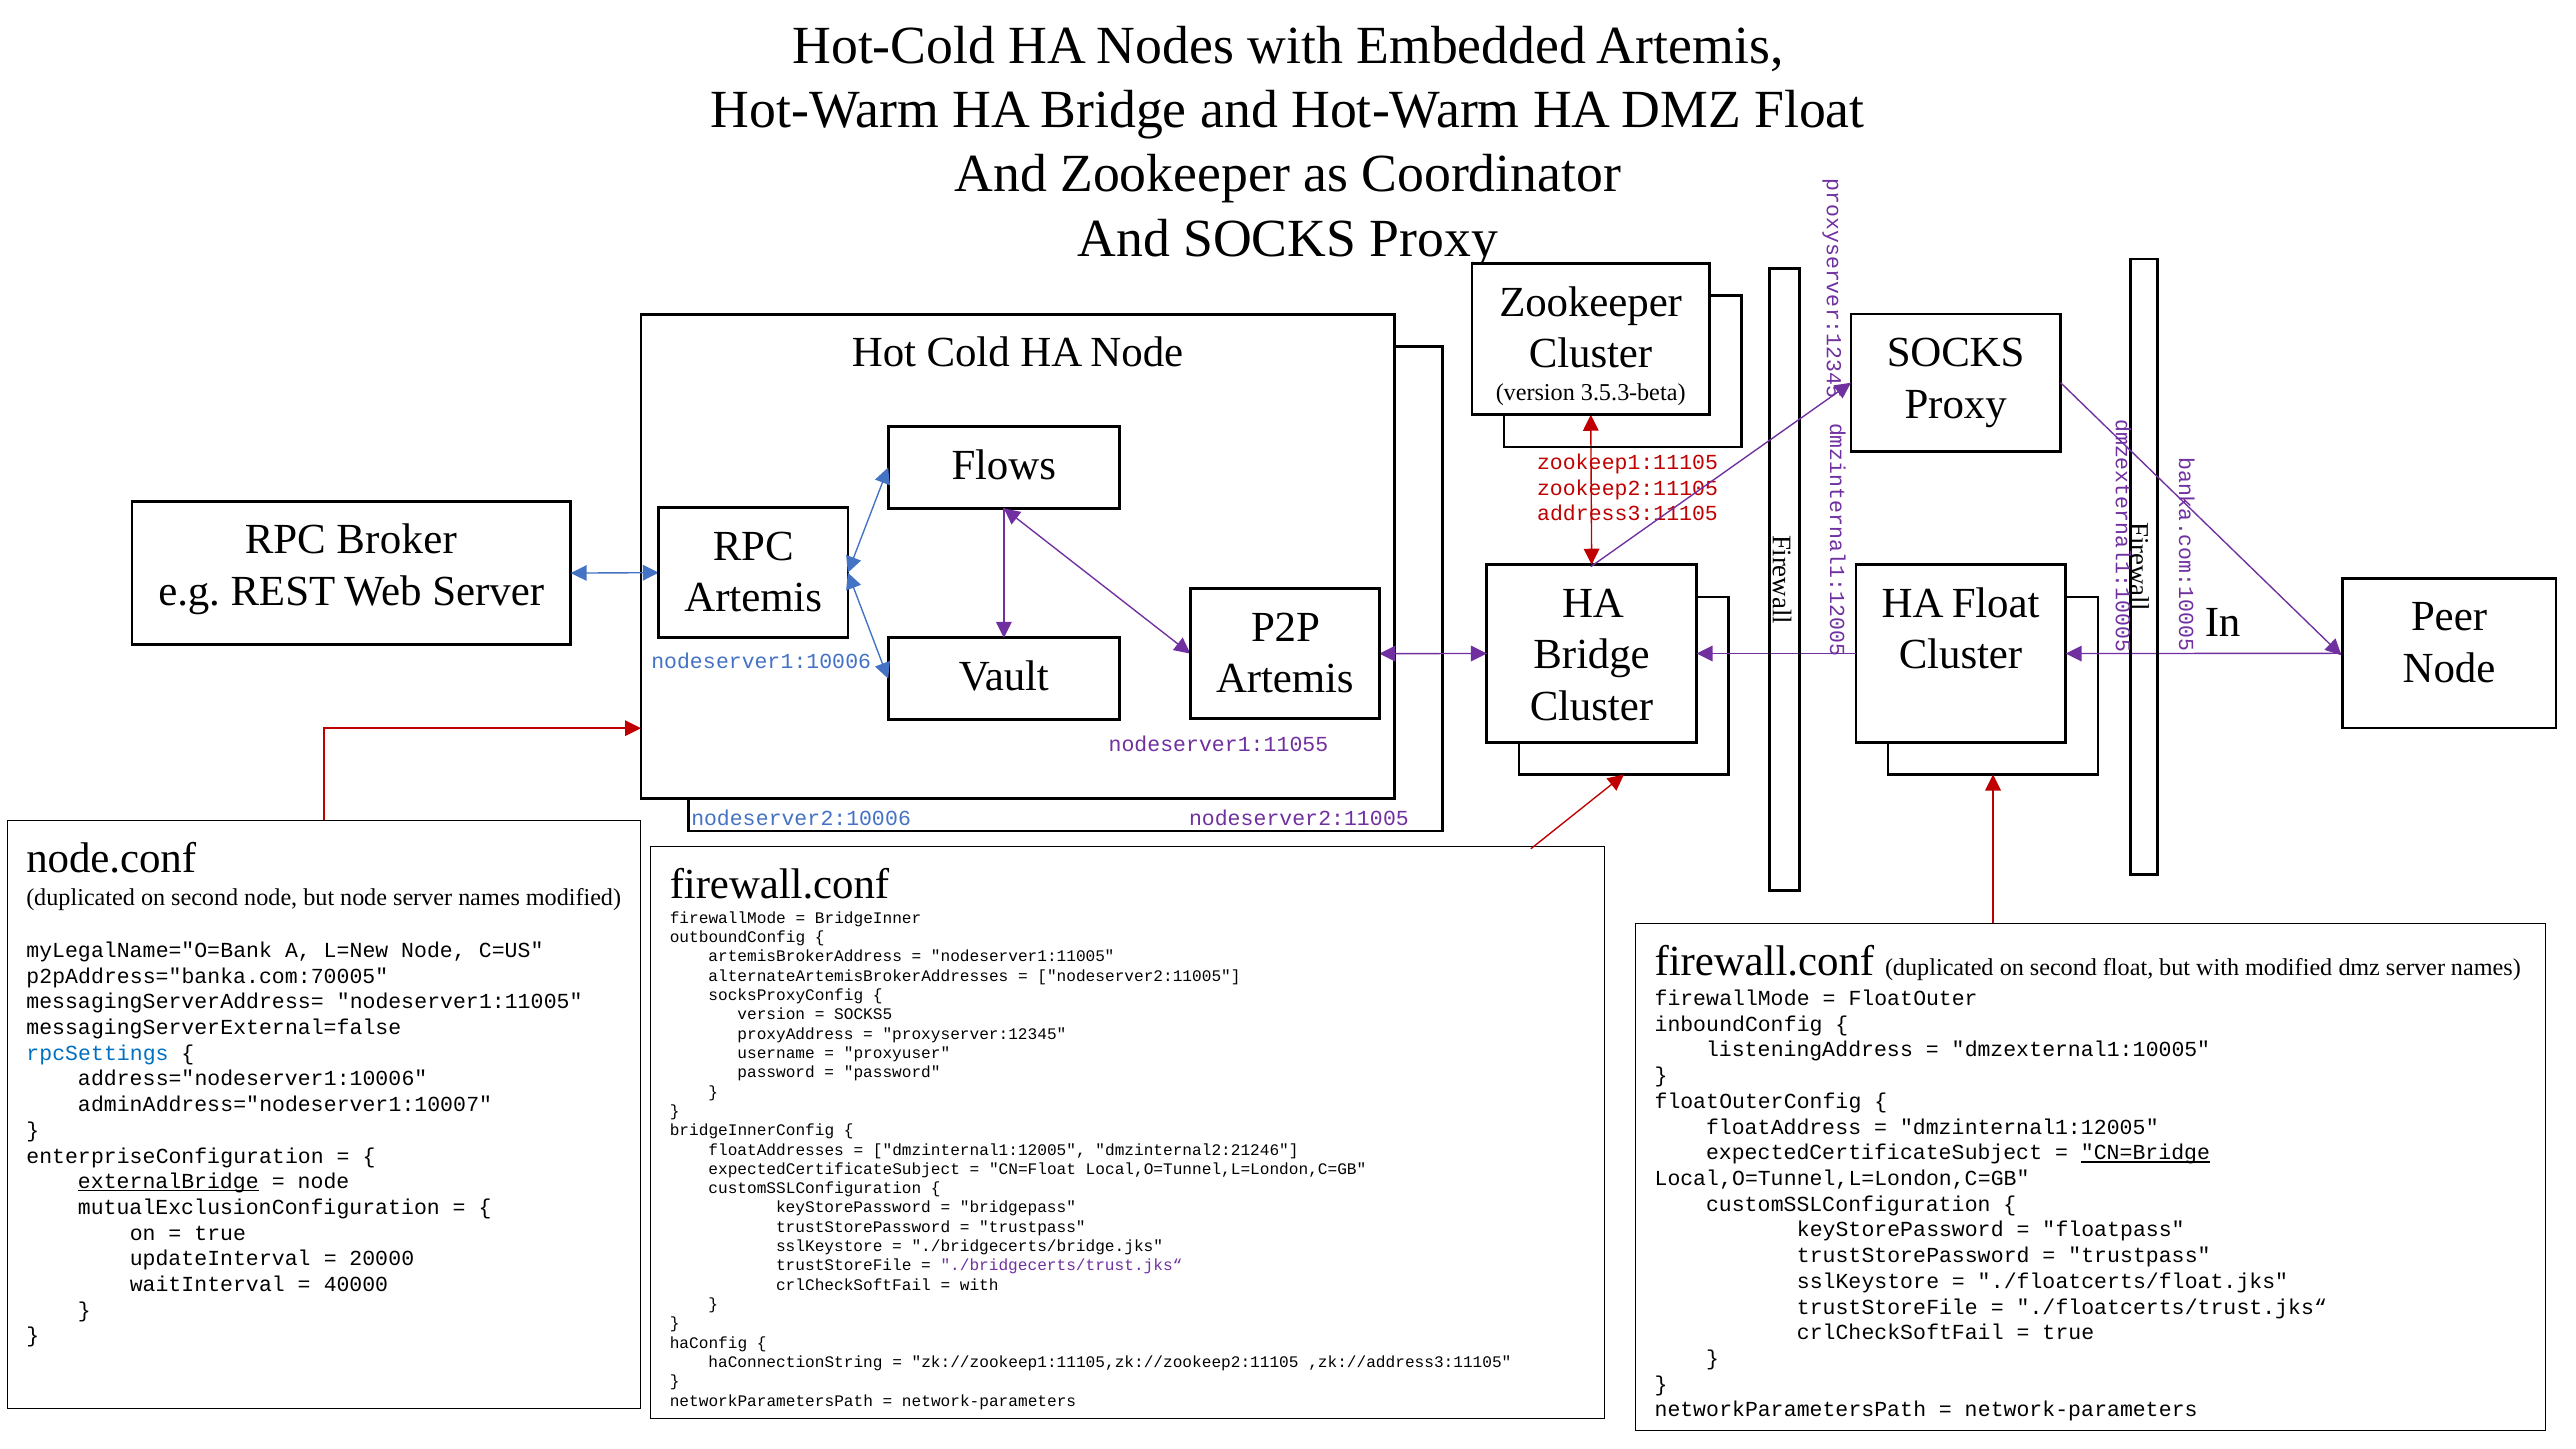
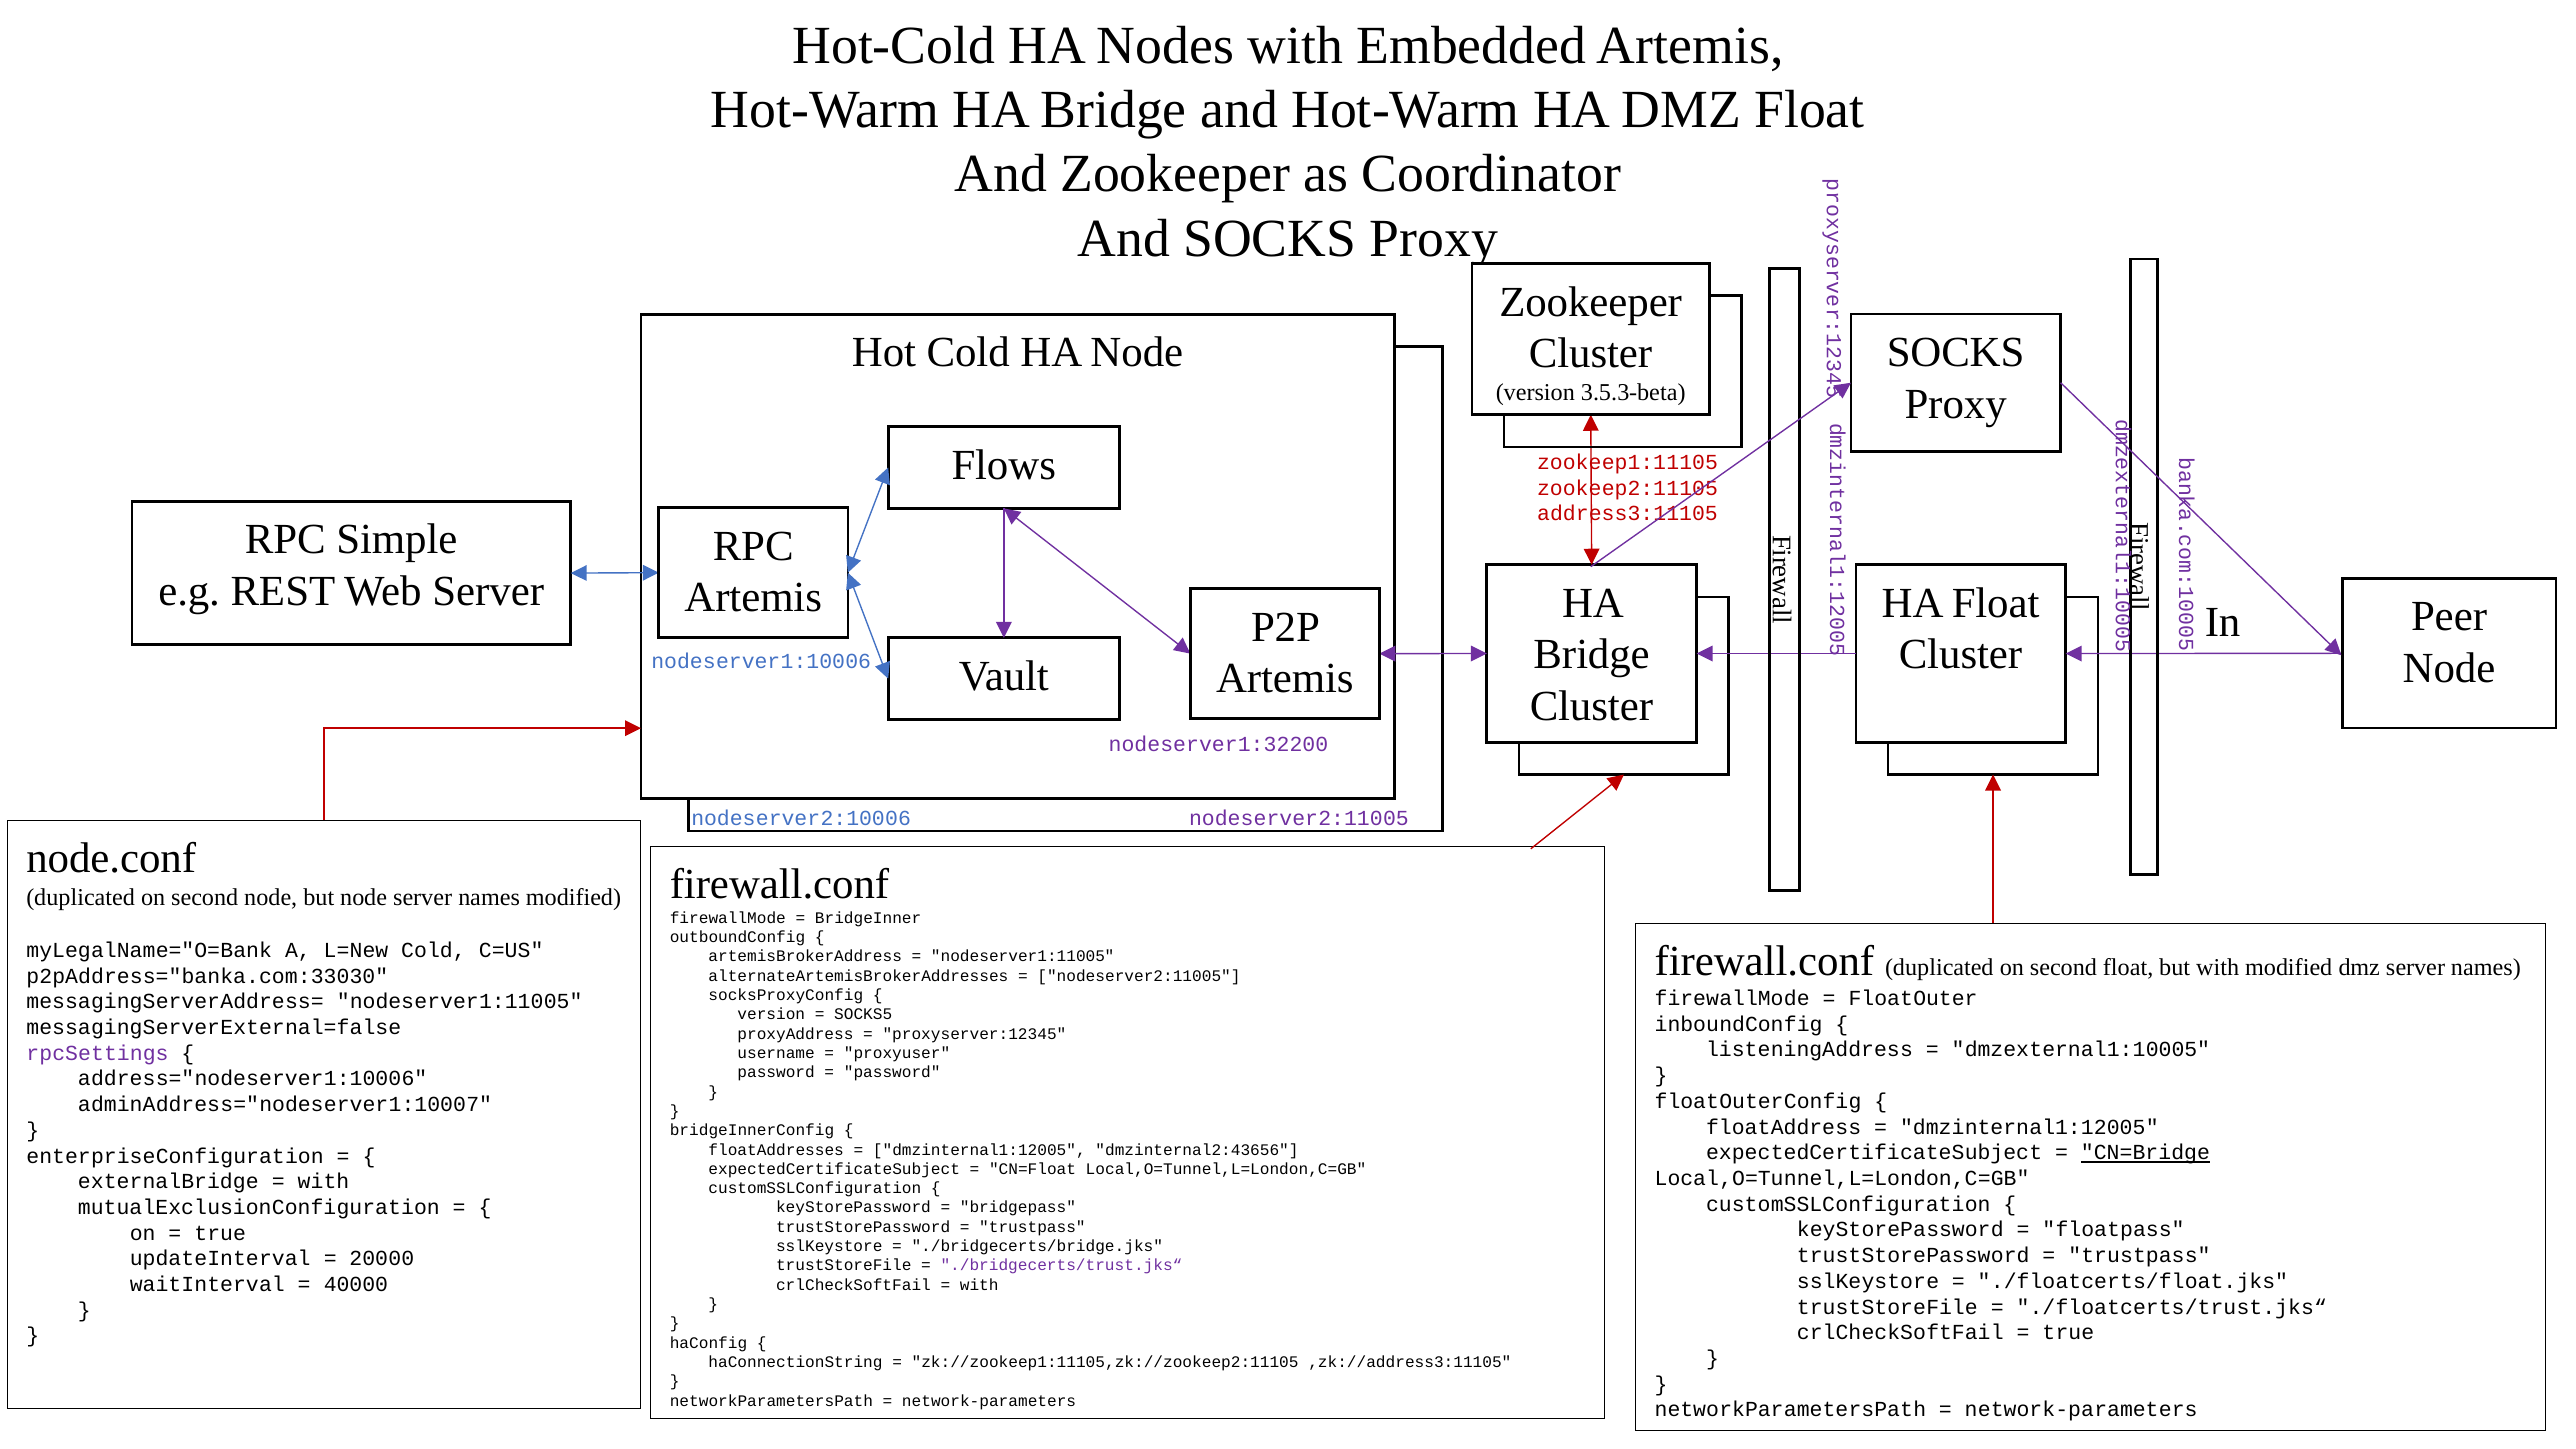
Broker: Broker -> Simple (397, 540)
nodeserver1:11055: nodeserver1:11055 -> nodeserver1:32200 (1218, 745)
L=New Node: Node -> Cold (433, 950)
p2pAddress="banka.com:70005: p2pAddress="banka.com:70005 -> p2pAddress="banka.com:33030 (207, 976)
rpcSettings colour: blue -> purple (98, 1053)
dmzinternal2:21246: dmzinternal2:21246 -> dmzinternal2:43656 (1197, 1150)
externalBridge underline: present -> none (168, 1182)
node: node -> with (323, 1182)
